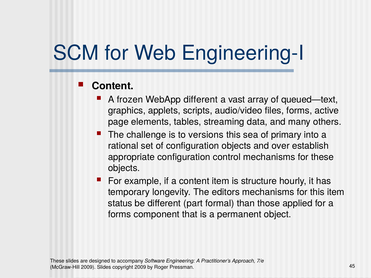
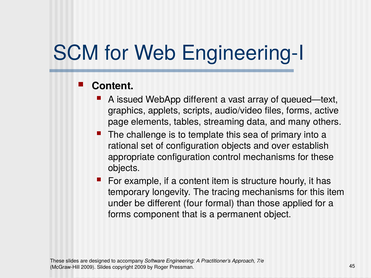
frozen: frozen -> issued (130, 100)
versions: versions -> template (206, 135)
editors: editors -> tracing (226, 192)
status: status -> under (120, 203)
part: part -> four (193, 203)
